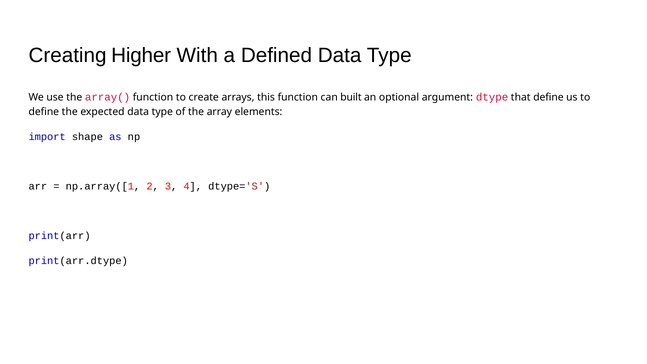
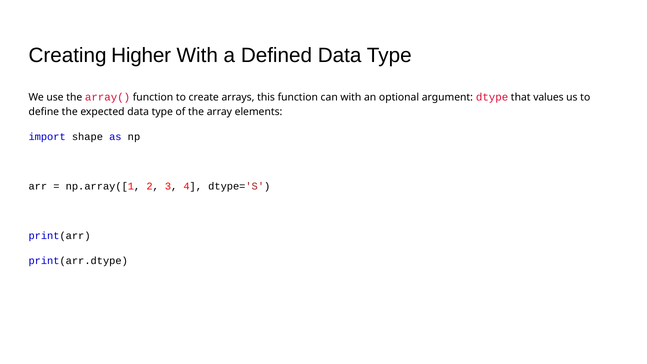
can built: built -> with (351, 97)
that define: define -> values (548, 97)
